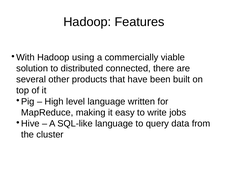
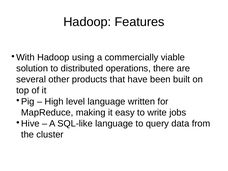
connected: connected -> operations (128, 68)
